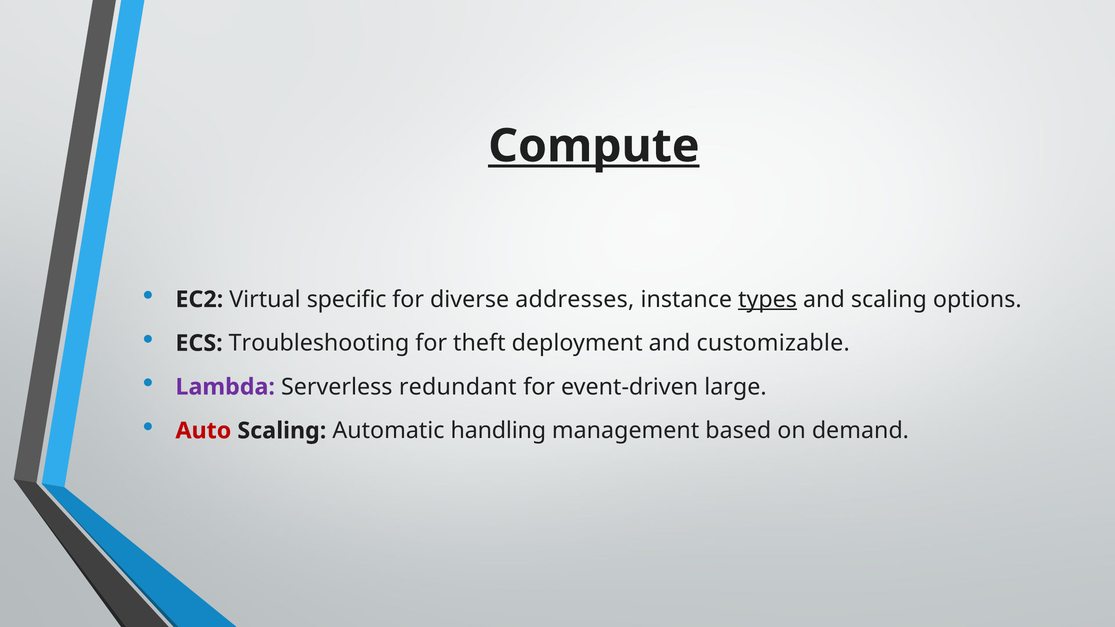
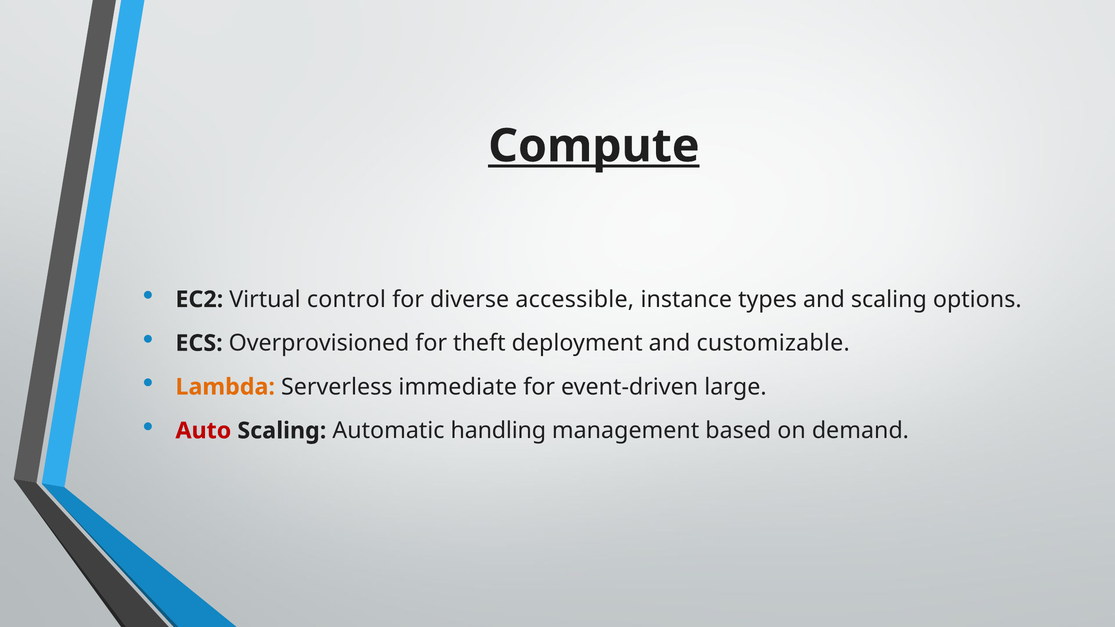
specific: specific -> control (346, 300)
addresses: addresses -> accessible (575, 300)
types underline: present -> none (768, 300)
Troubleshooting: Troubleshooting -> Overprovisioned (319, 343)
Lambda colour: purple -> orange (225, 387)
redundant: redundant -> immediate (458, 387)
